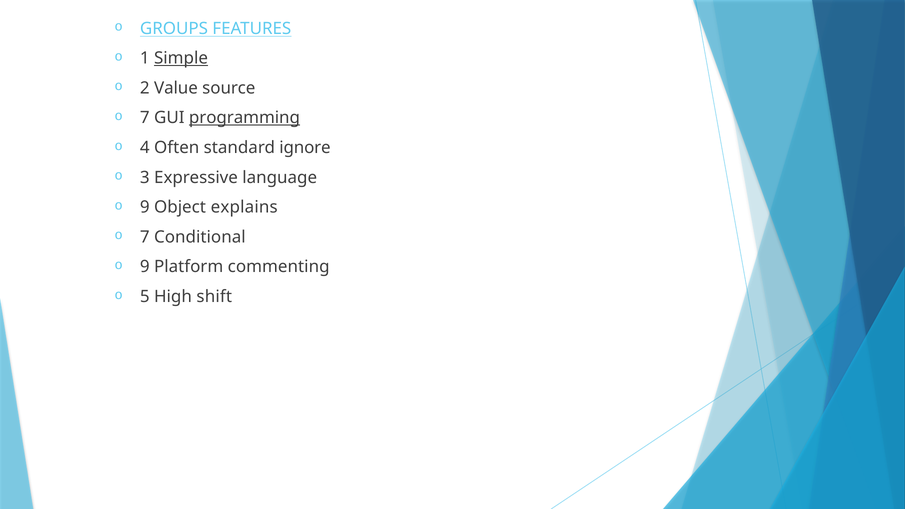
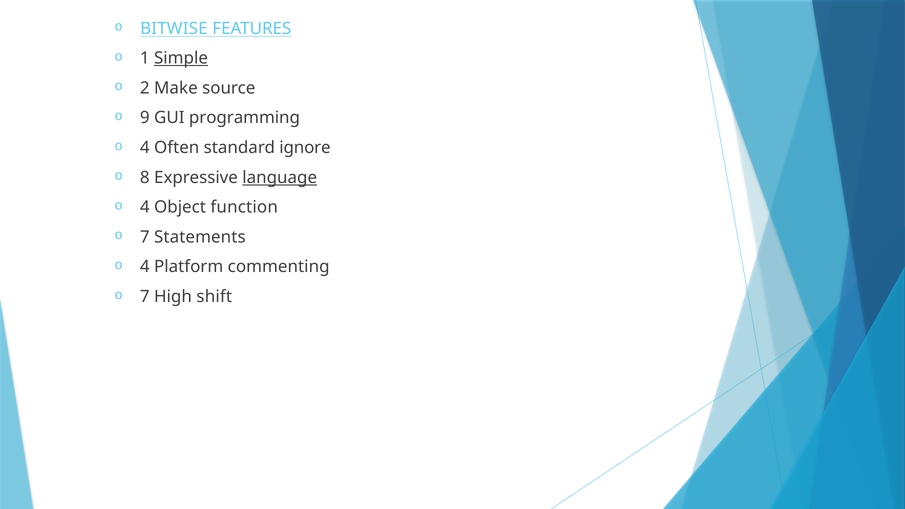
GROUPS: GROUPS -> BITWISE (174, 29)
Value: Value -> Make (176, 88)
7: 7 -> 9 (145, 118)
programming underline: present -> none (244, 118)
3: 3 -> 8 (145, 178)
language underline: none -> present (280, 178)
9: 9 -> 4 (145, 207)
explains: explains -> function (244, 207)
Conditional: Conditional -> Statements (200, 237)
9: 9 -> 4 (145, 267)
5: 5 -> 7 (145, 297)
